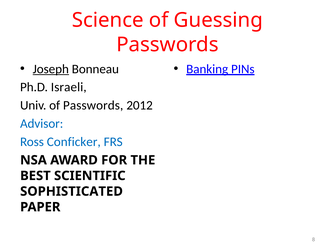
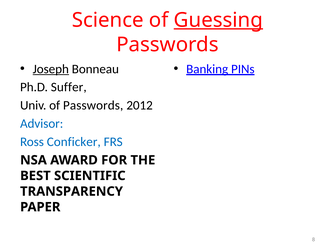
Guessing underline: none -> present (218, 20)
Israeli: Israeli -> Suffer (69, 87)
SOPHISTICATED: SOPHISTICATED -> TRANSPARENCY (72, 192)
